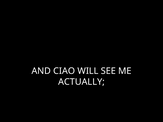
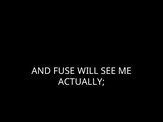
CIAO: CIAO -> FUSE (64, 71)
